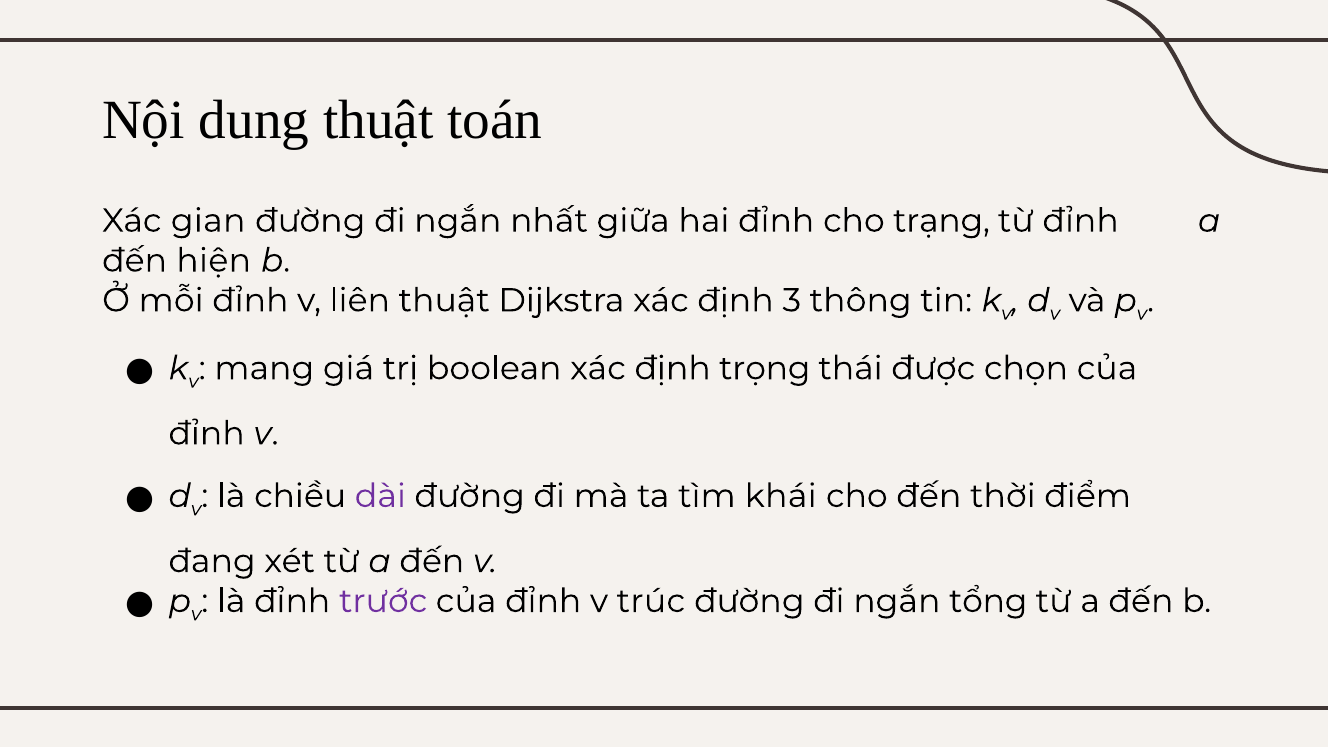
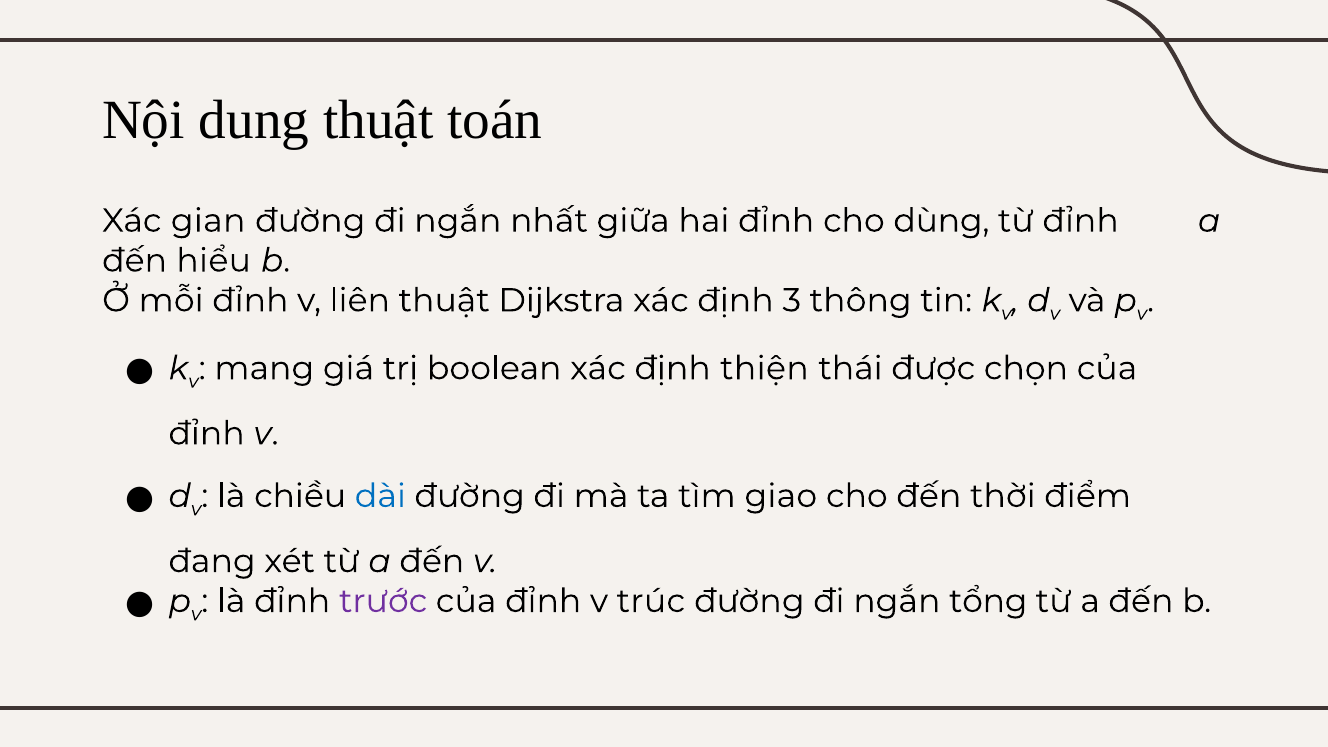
trạng: trạng -> dùng (941, 221)
hiện: hiện -> hiểu (214, 261)
trọng: trọng -> thiện (764, 368)
dài colour: purple -> blue (380, 496)
khái: khái -> giao (781, 496)
